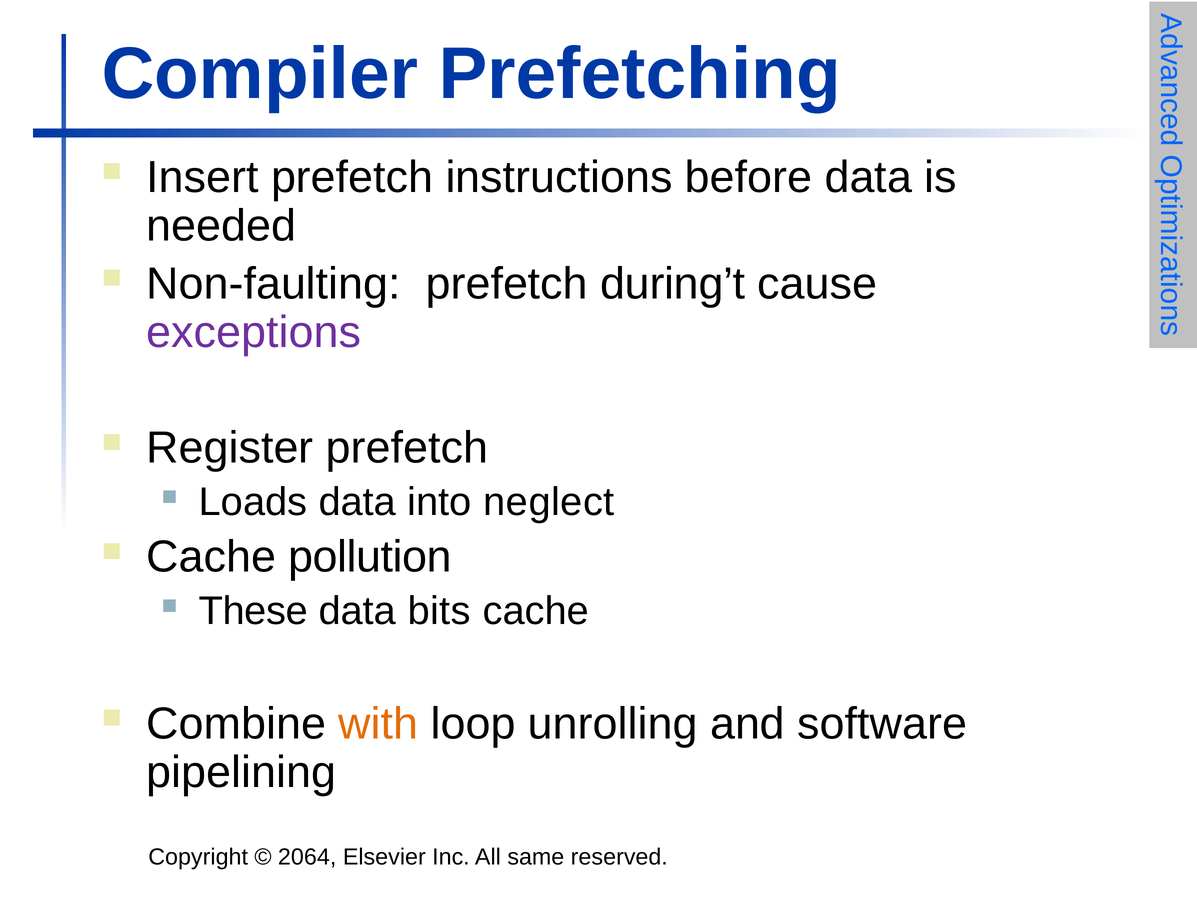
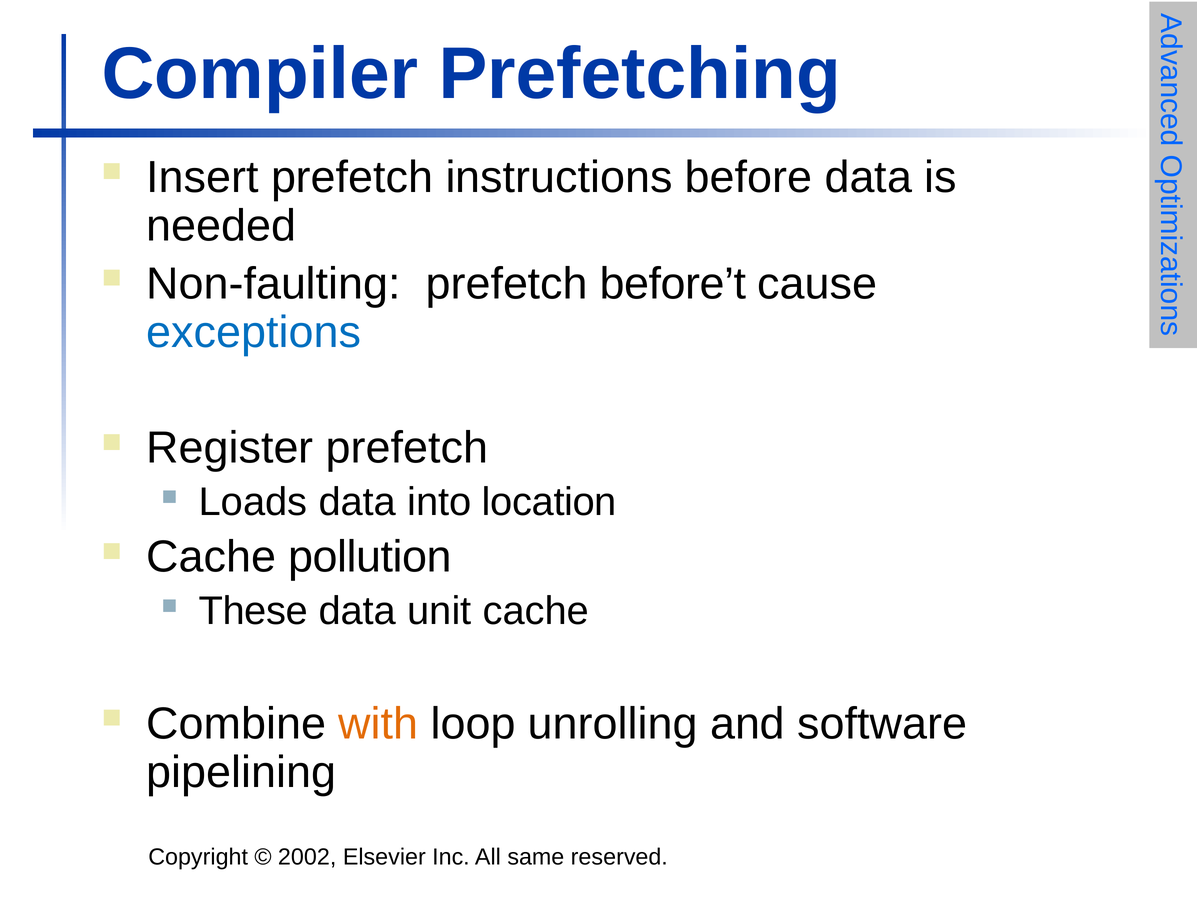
during’t: during’t -> before’t (673, 284)
exceptions colour: purple -> blue (254, 332)
neglect: neglect -> location (549, 502)
bits: bits -> unit (439, 611)
2064: 2064 -> 2002 (307, 857)
